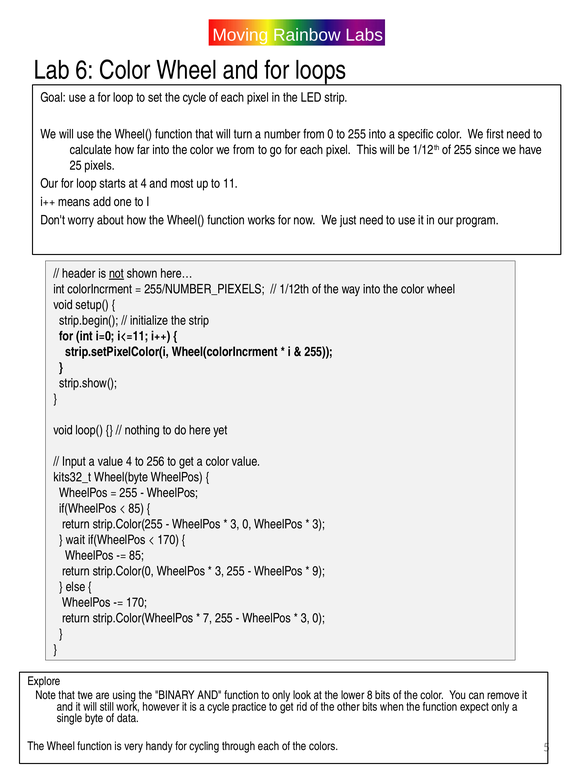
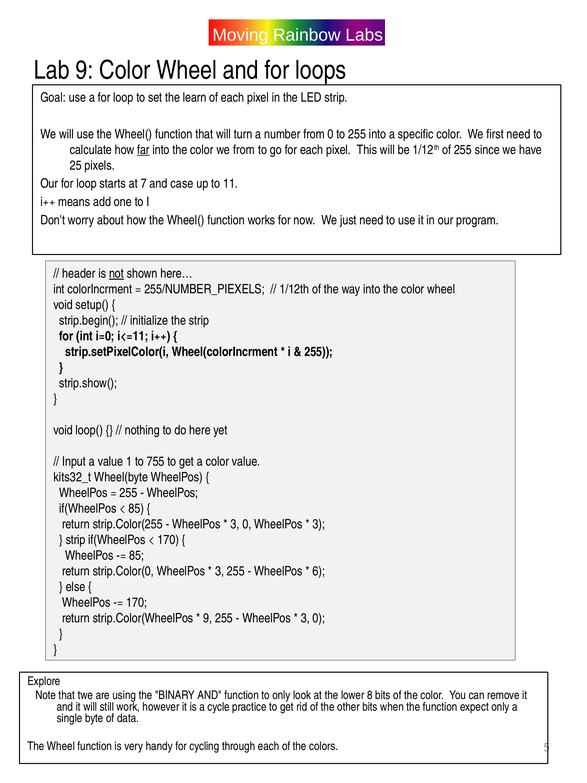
Lab 6: 6 -> 9 (84, 70)
the cycle: cycle -> learn (195, 97)
far underline: none -> present (143, 150)
at 4: 4 -> 7 (144, 184)
most: most -> case (182, 184)
value 4: 4 -> 1 (129, 461)
256: 256 -> 755 (156, 461)
wait: wait -> strip (76, 540)
9: 9 -> 6 (319, 571)
7: 7 -> 9 (208, 618)
